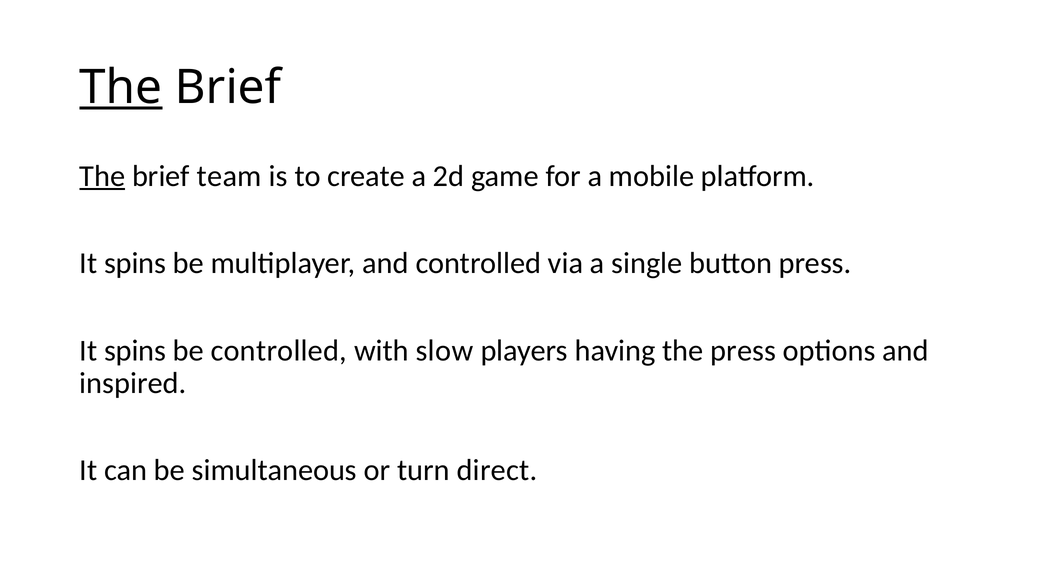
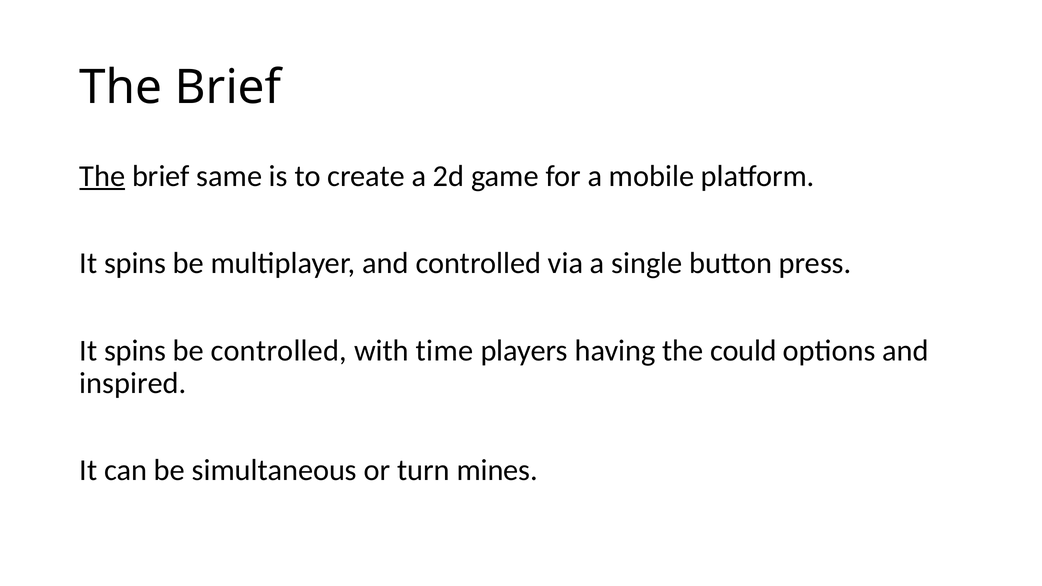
The underline: present -> none (121, 88)
team: team -> same (229, 176)
slow: slow -> time (444, 351)
the press: press -> could (743, 351)
direct: direct -> mines (497, 471)
